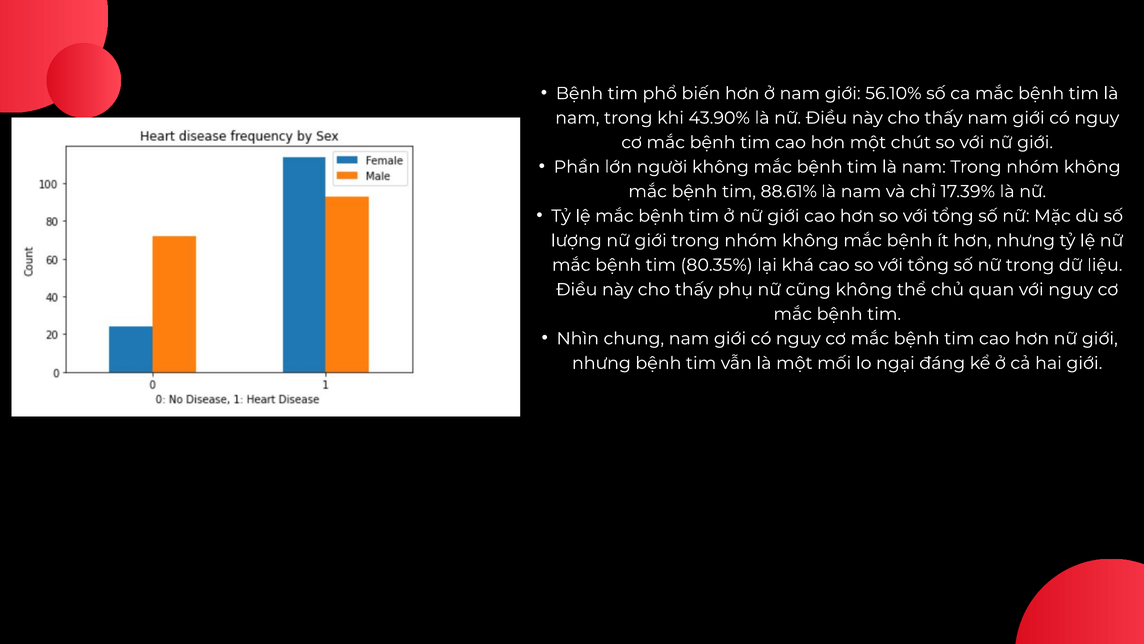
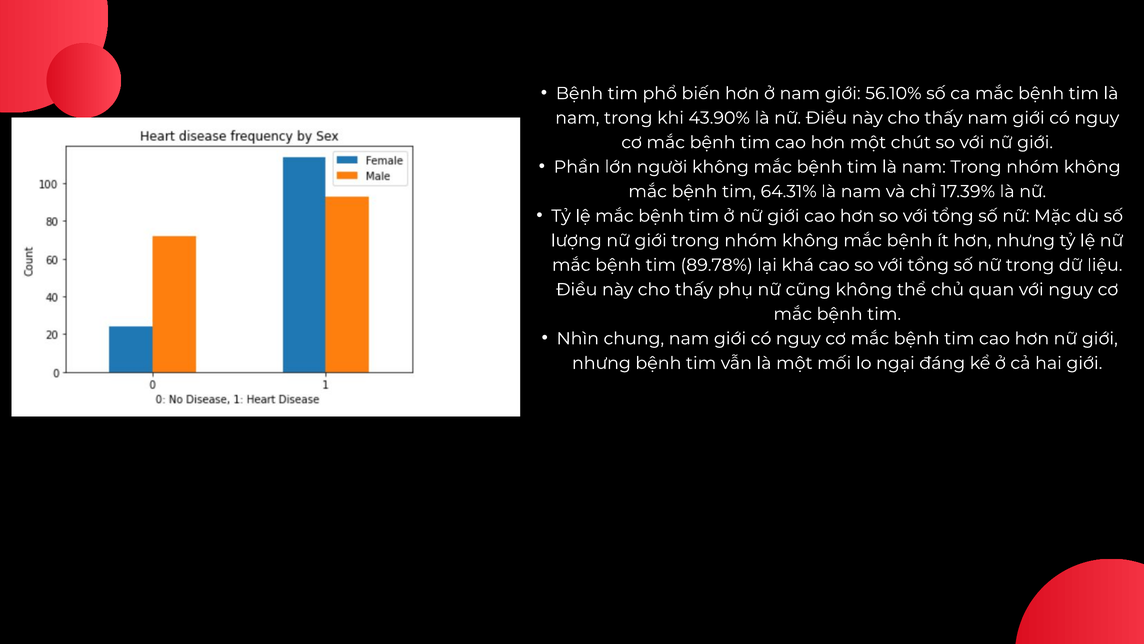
88.61%: 88.61% -> 64.31% (789, 191)
80.35%: 80.35% -> 89.78% (717, 265)
